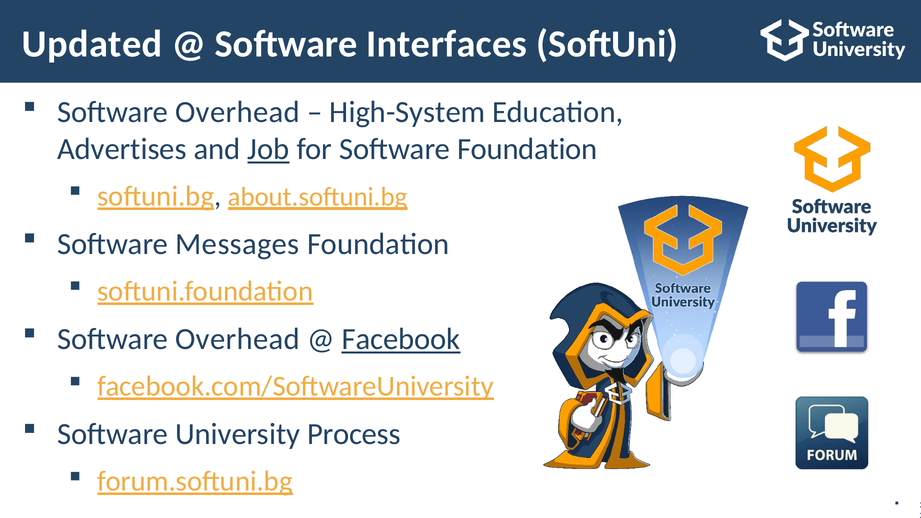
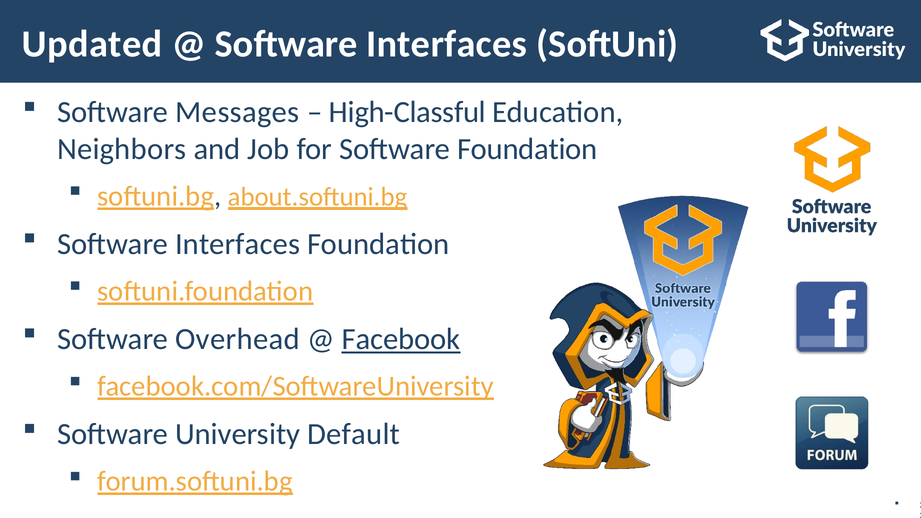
Overhead: Overhead -> Messages (237, 112)
High-System: High-System -> High-Classful (408, 112)
Advertises: Advertises -> Neighbors (122, 149)
Job underline: present -> none (268, 149)
Messages: Messages -> Interfaces (238, 244)
Process: Process -> Default (354, 434)
